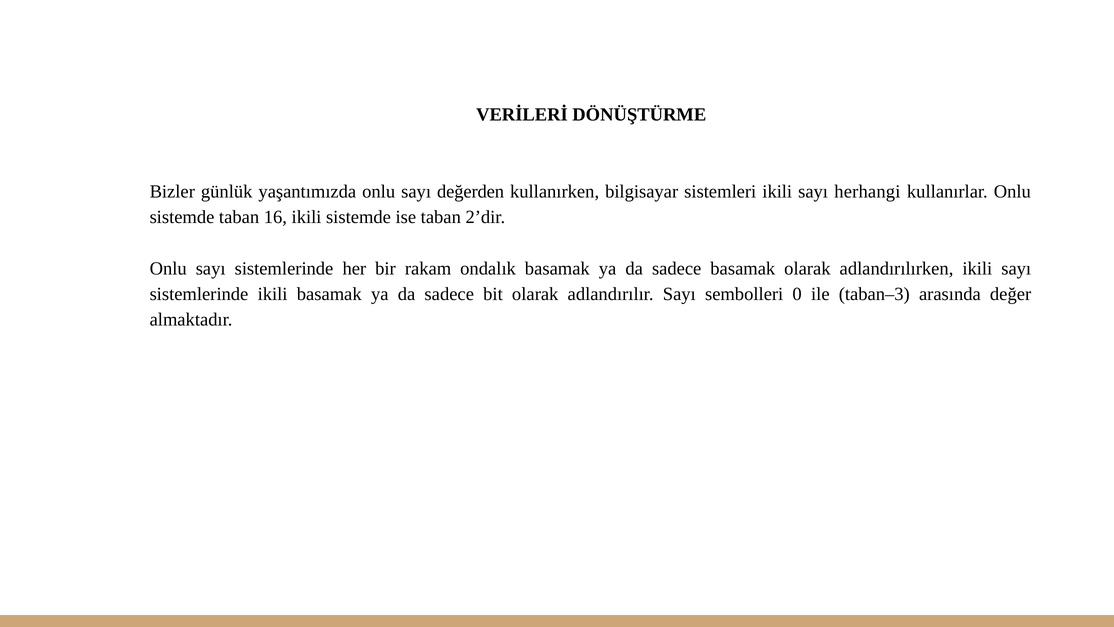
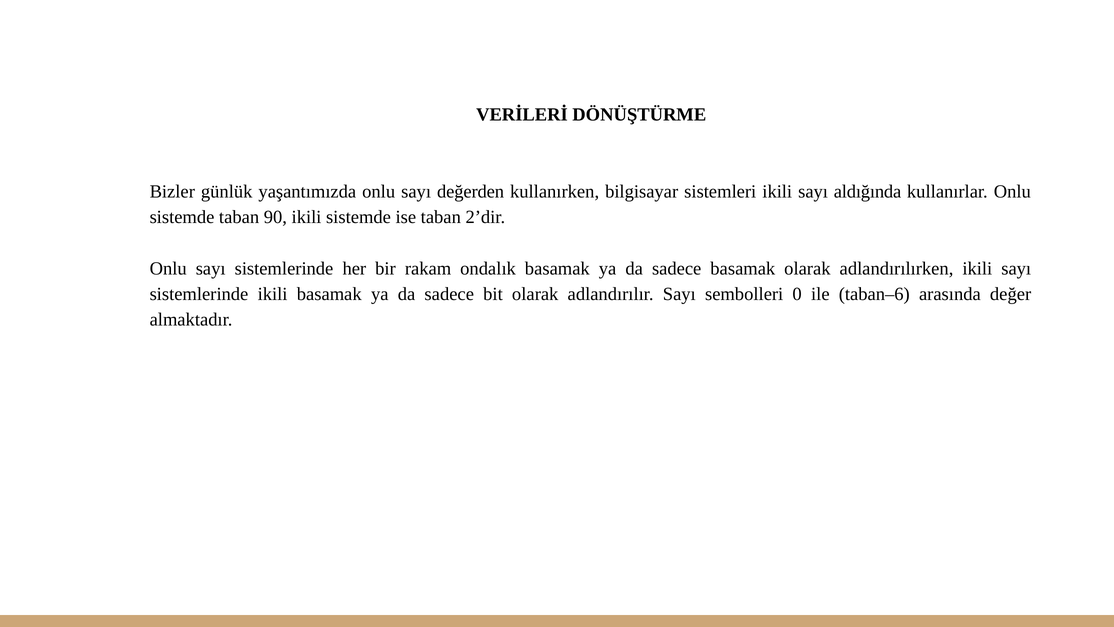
herhangi: herhangi -> aldığında (868, 191)
16: 16 -> 90 (275, 217)
taban–3: taban–3 -> taban–6 (874, 294)
